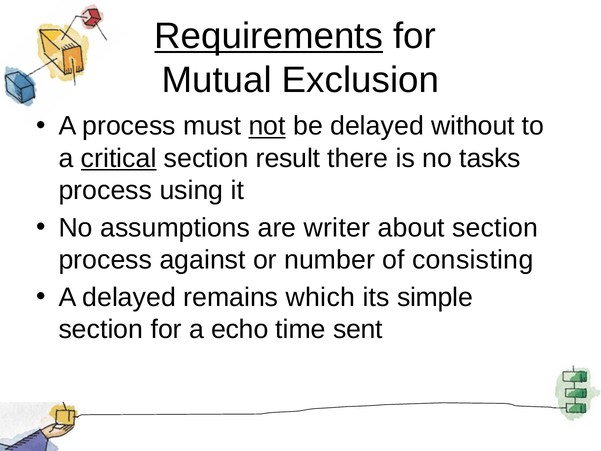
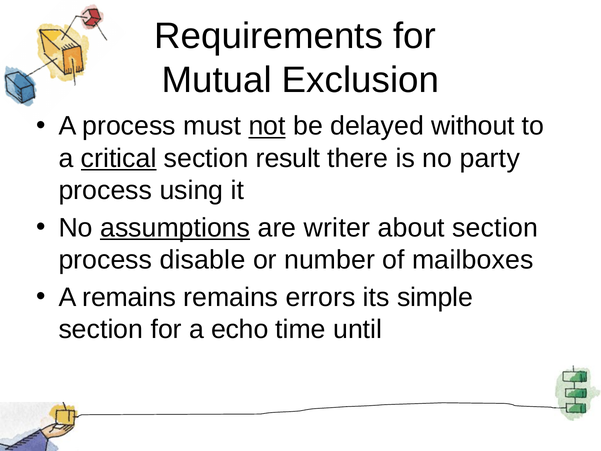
Requirements underline: present -> none (269, 36)
tasks: tasks -> party (490, 158)
assumptions underline: none -> present (175, 228)
against: against -> disable (203, 260)
consisting: consisting -> mailboxes (473, 260)
A delayed: delayed -> remains (129, 297)
which: which -> errors (321, 297)
sent: sent -> until (358, 329)
